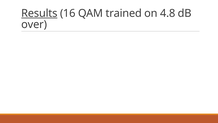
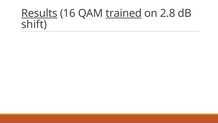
trained underline: none -> present (124, 13)
4.8: 4.8 -> 2.8 (168, 13)
over: over -> shift (34, 24)
